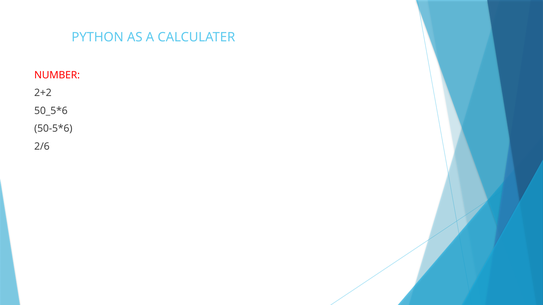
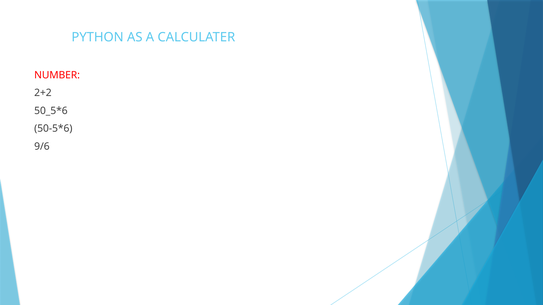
2/6: 2/6 -> 9/6 (42, 147)
